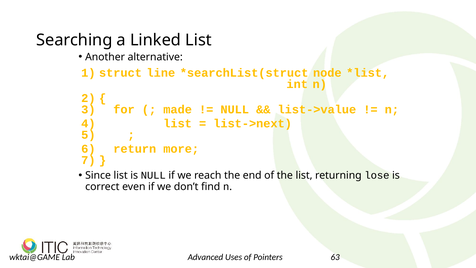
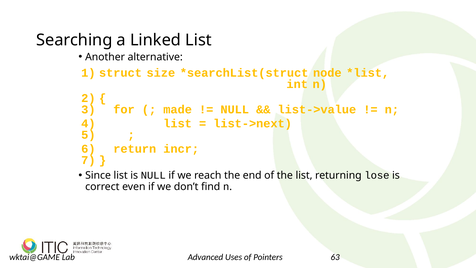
line: line -> size (161, 73)
more: more -> incr (181, 149)
